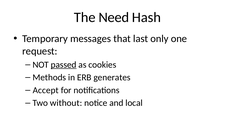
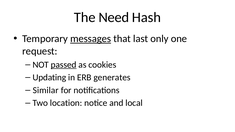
messages underline: none -> present (91, 39)
Methods: Methods -> Updating (49, 78)
Accept: Accept -> Similar (46, 90)
without: without -> location (66, 103)
